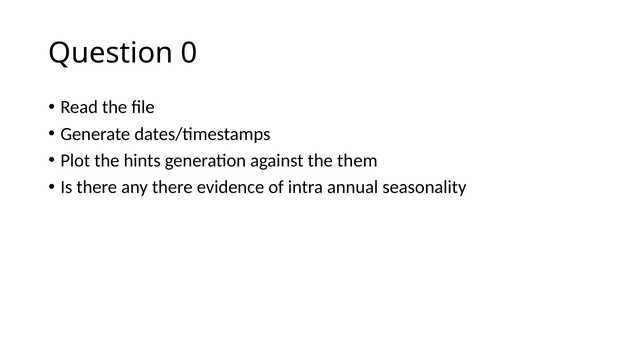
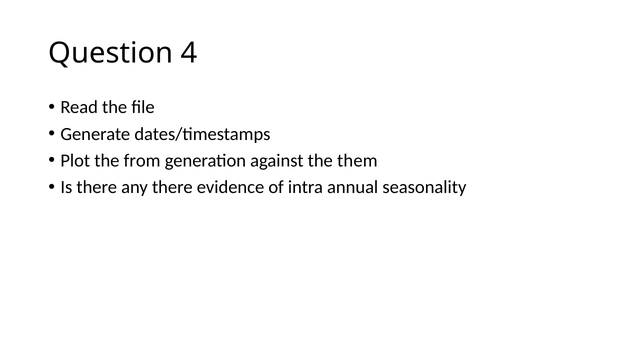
0: 0 -> 4 (189, 53)
hints: hints -> from (142, 161)
